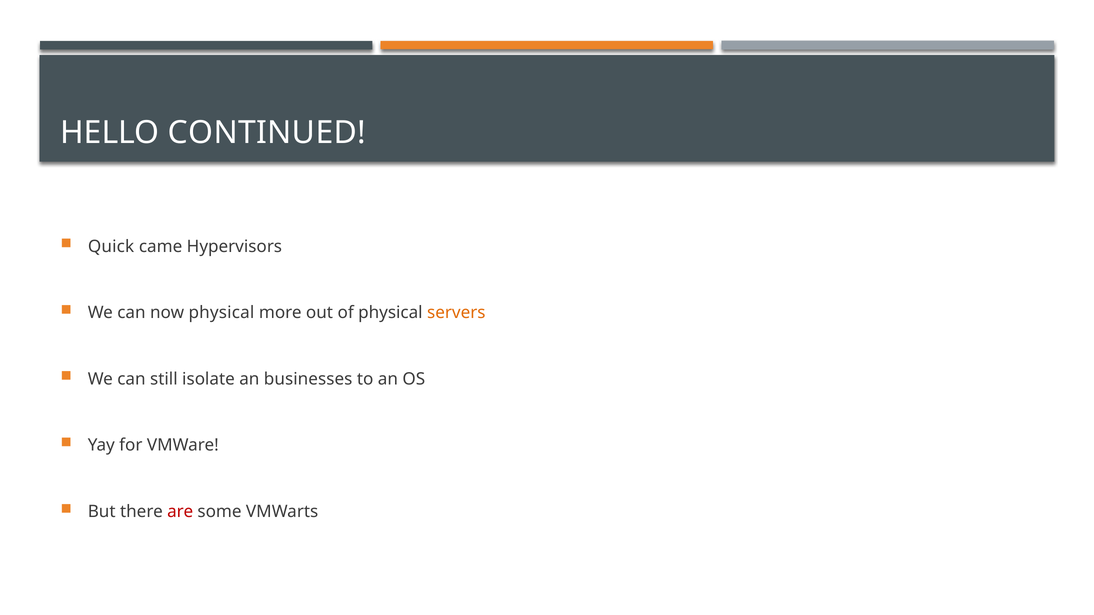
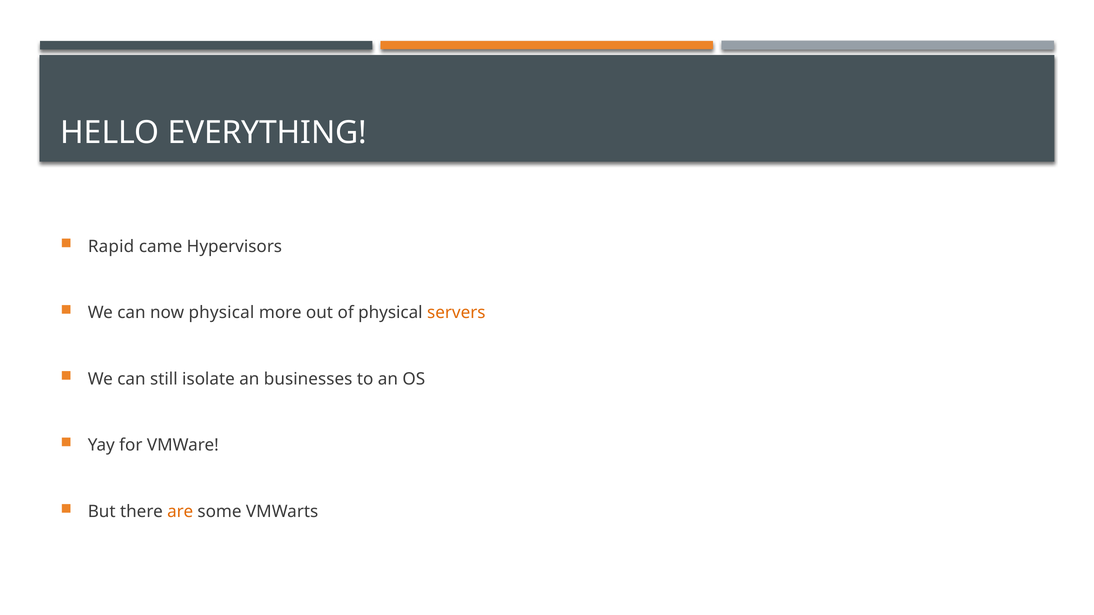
CONTINUED: CONTINUED -> EVERYTHING (267, 133)
Quick: Quick -> Rapid (111, 247)
are colour: red -> orange (180, 512)
